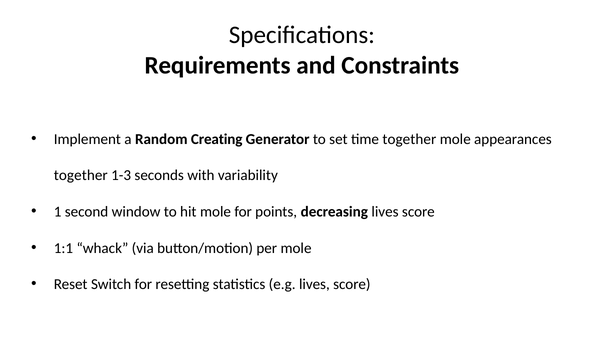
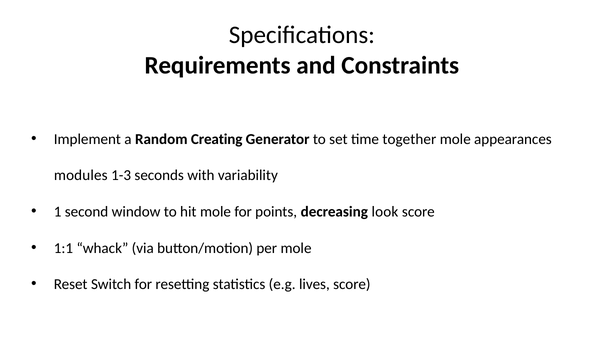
together: together -> modules (81, 175)
decreasing lives: lives -> look (385, 212)
